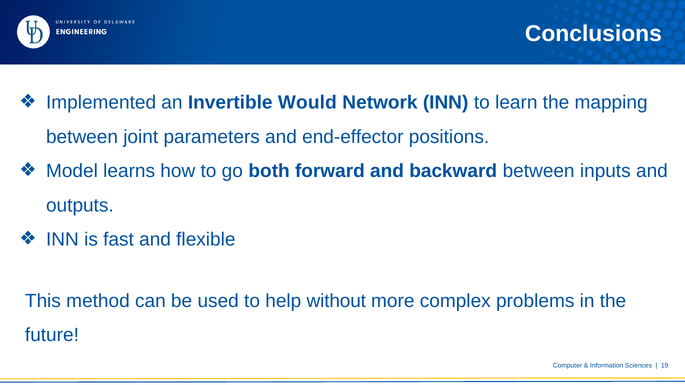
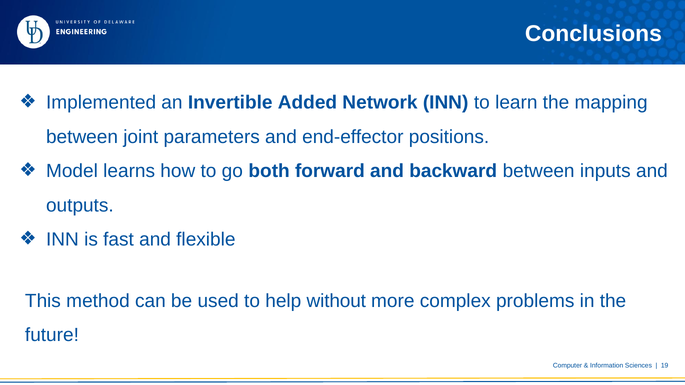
Would: Would -> Added (307, 103)
